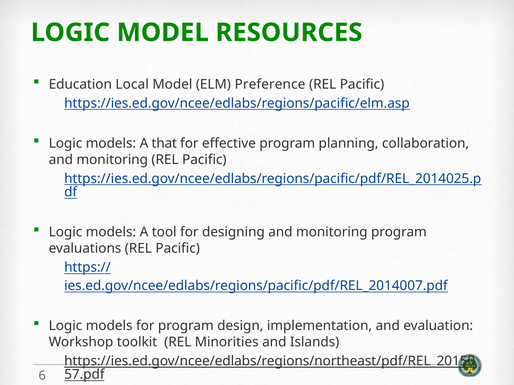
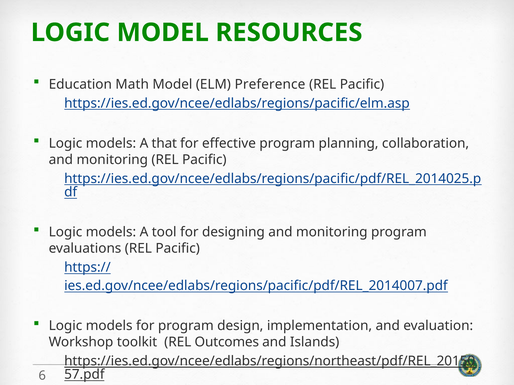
Local: Local -> Math (132, 84)
Minorities: Minorities -> Outcomes (227, 342)
